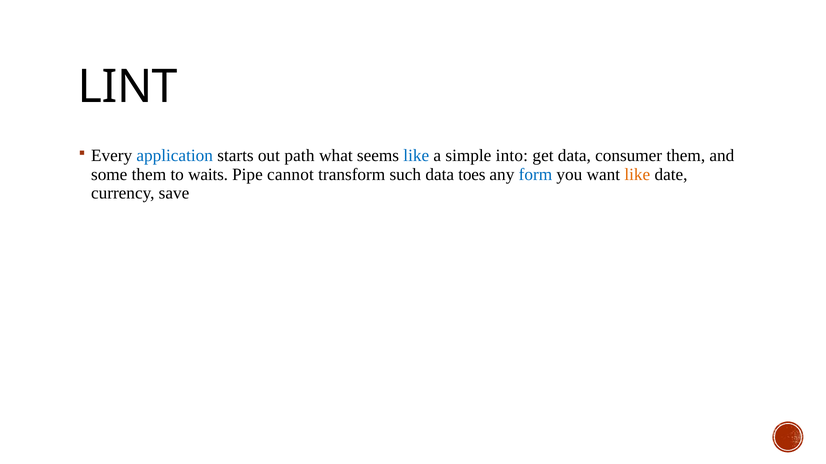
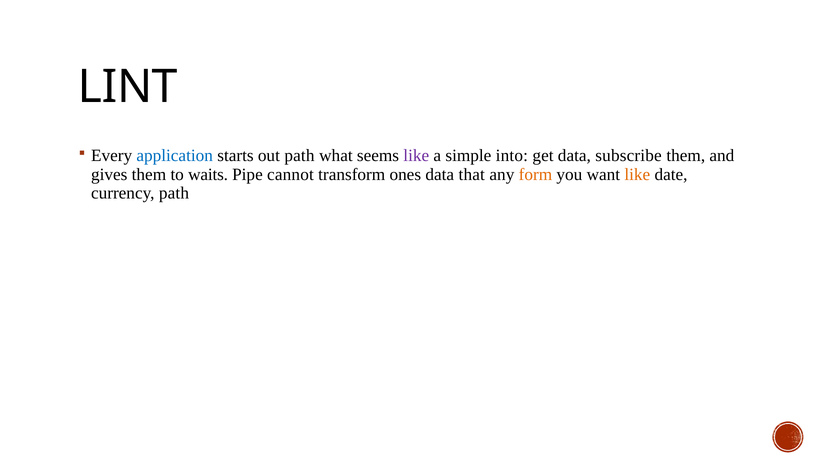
like colour: blue -> purple (416, 156)
consumer: consumer -> subscribe (629, 156)
some: some -> gives (109, 175)
such: such -> ones (405, 175)
toes: toes -> that (472, 175)
form colour: blue -> orange (535, 175)
currency save: save -> path (174, 193)
